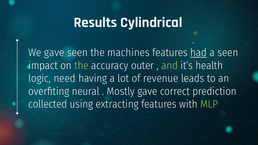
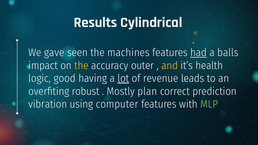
a seen: seen -> balls (228, 53)
the colour: light green -> yellow (81, 66)
and colour: light green -> yellow (170, 66)
need: need -> good (65, 78)
lot underline: none -> present (123, 78)
neural: neural -> robust (86, 91)
Mostly gave: gave -> plan (147, 91)
collected: collected -> vibration (48, 104)
extracting: extracting -> computer (117, 104)
